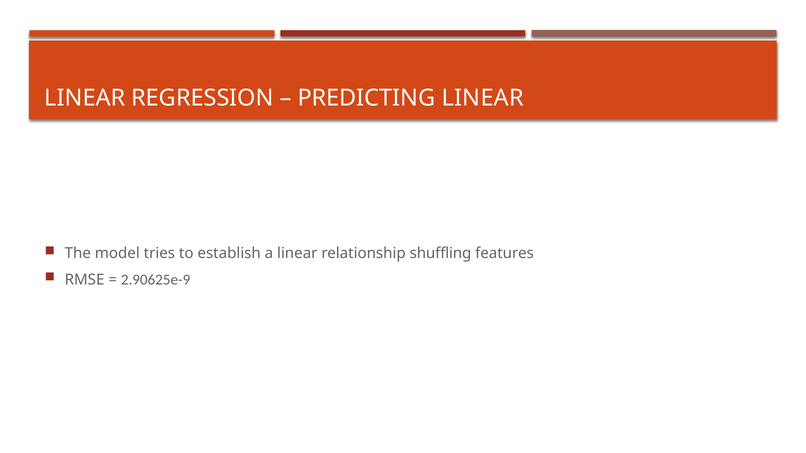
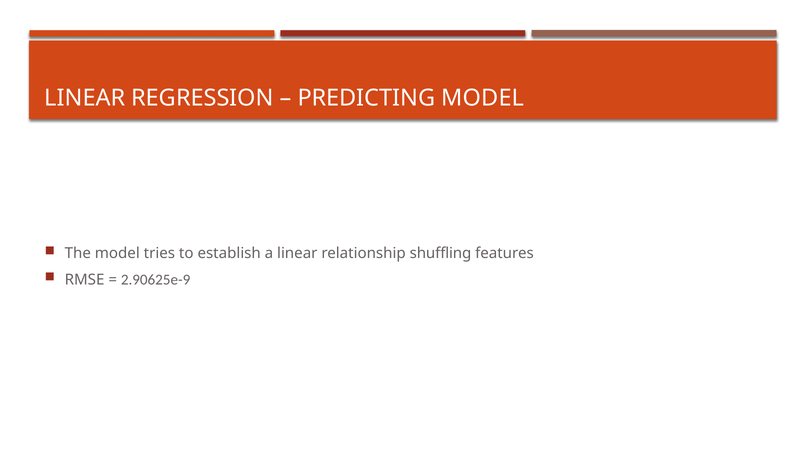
PREDICTING LINEAR: LINEAR -> MODEL (483, 98)
